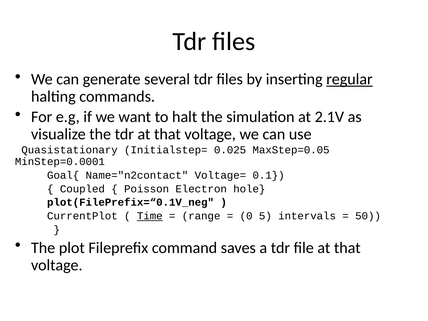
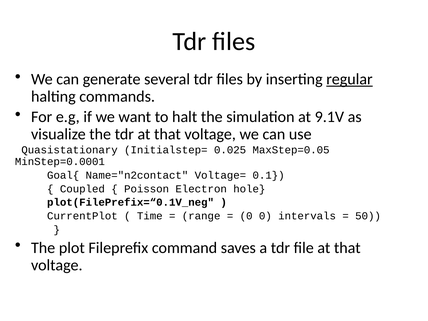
2.1V: 2.1V -> 9.1V (329, 117)
Time underline: present -> none (150, 216)
0 5: 5 -> 0 (265, 216)
